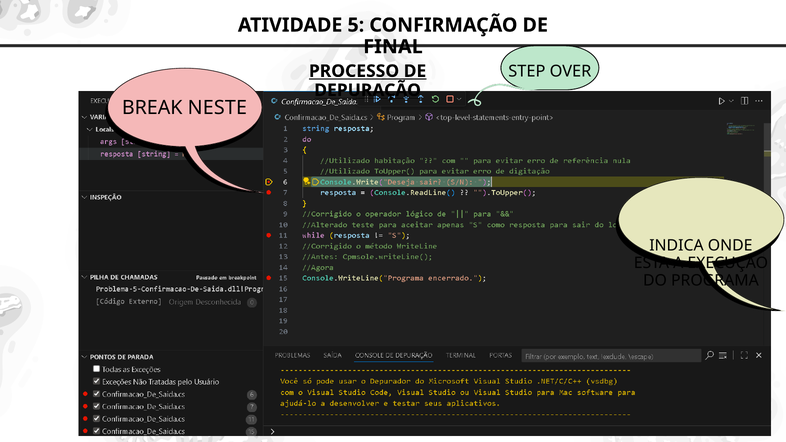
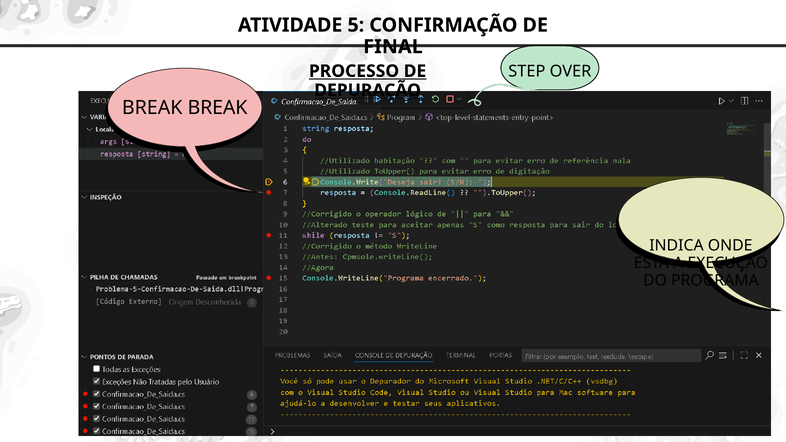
BREAK NESTE: NESTE -> BREAK (218, 108)
